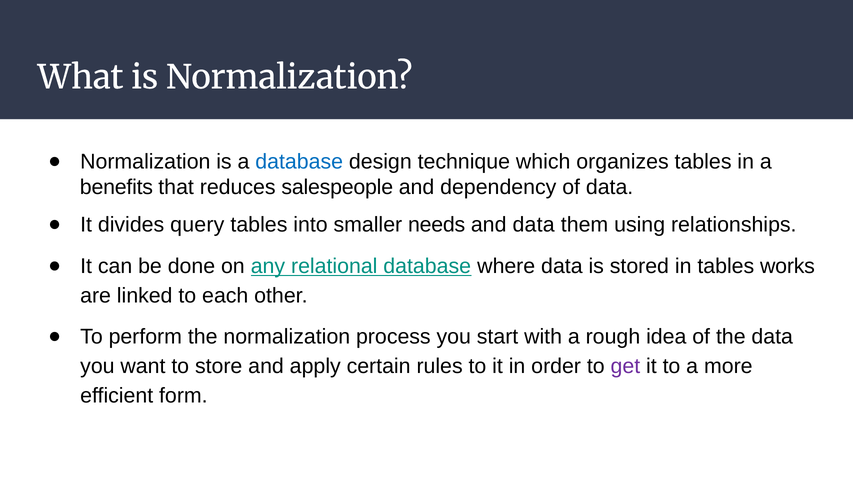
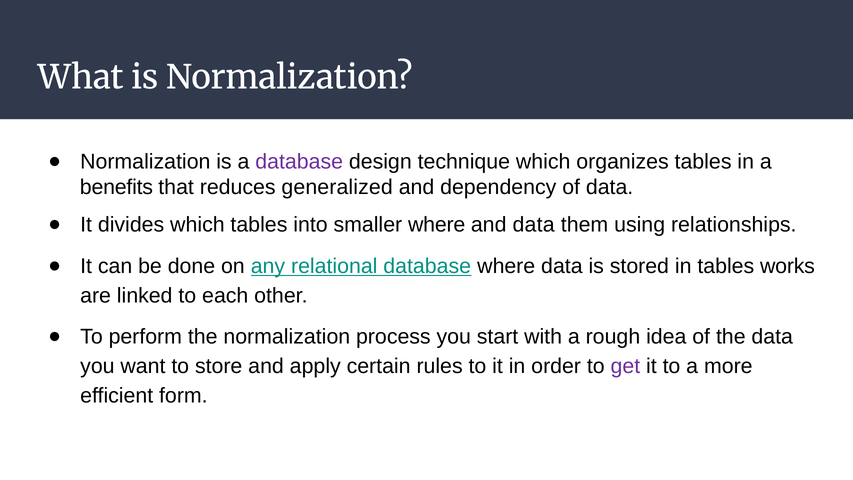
database colour: blue -> purple (299, 162)
salespeople: salespeople -> generalized (337, 187)
divides query: query -> which (197, 225)
smaller needs: needs -> where (437, 225)
